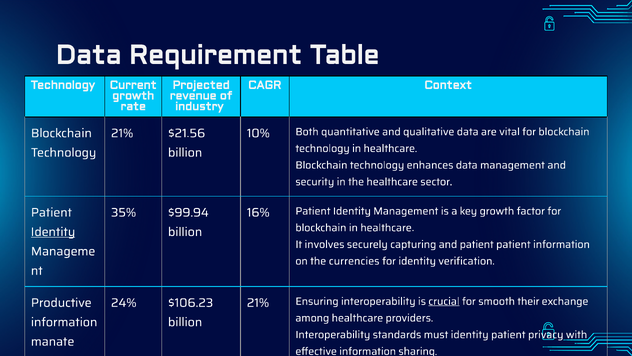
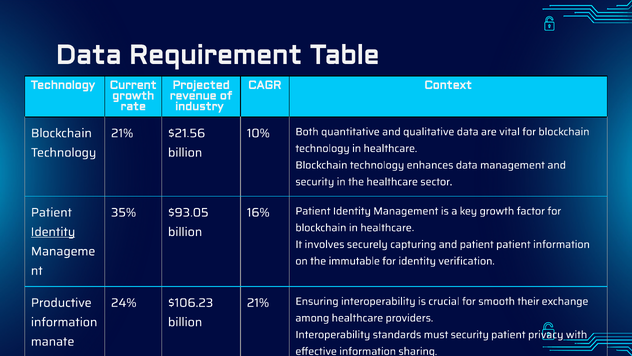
$99.94: $99.94 -> $93.05 (188, 212)
currencies: currencies -> immutable (354, 261)
crucial underline: present -> none (444, 301)
must identity: identity -> security (470, 334)
